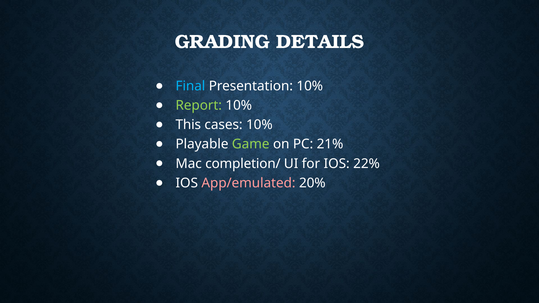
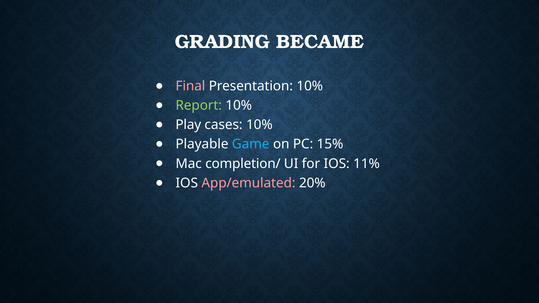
DETAILS: DETAILS -> BECAME (320, 42)
Final colour: light blue -> pink (190, 86)
This: This -> Play (188, 125)
Game colour: light green -> light blue (251, 144)
21%: 21% -> 15% (330, 144)
22%: 22% -> 11% (367, 164)
